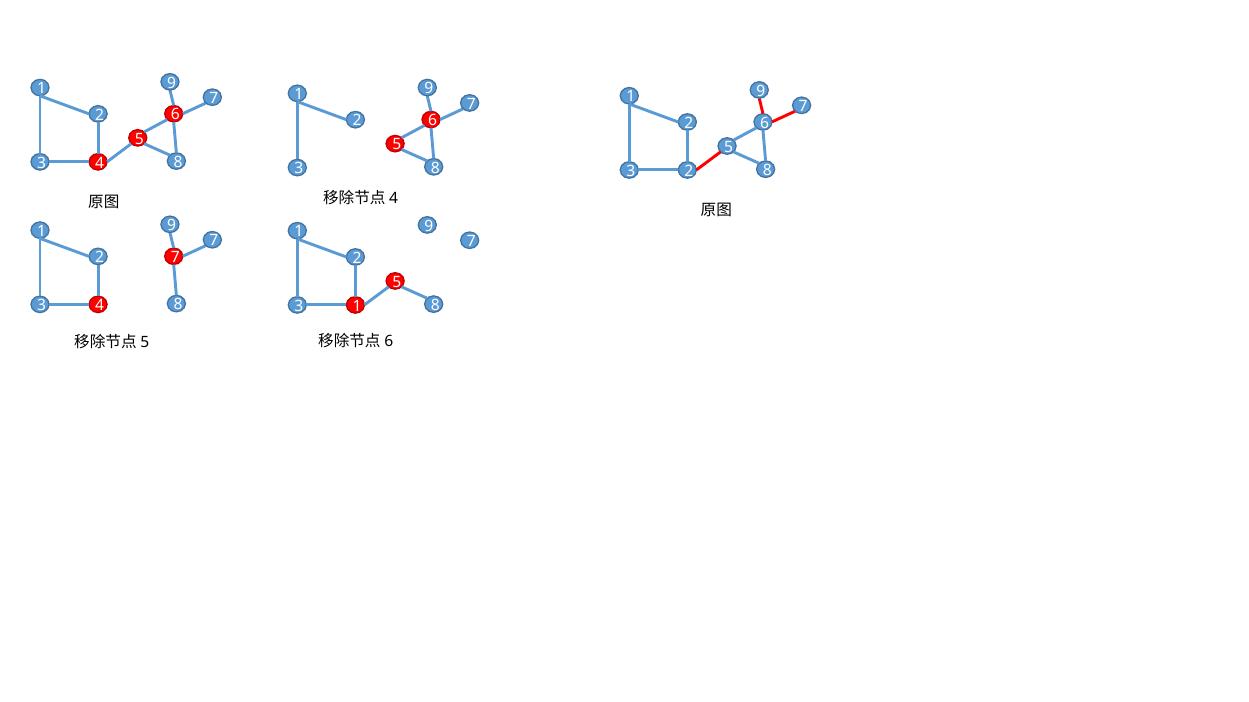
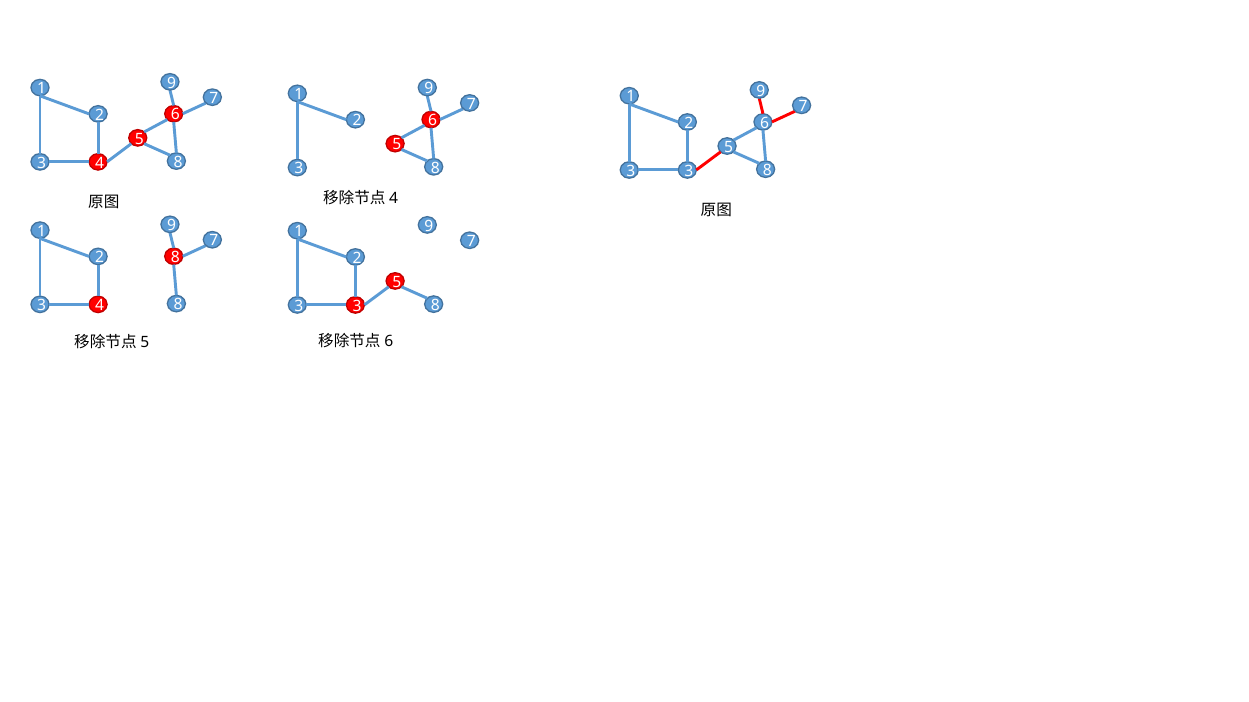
2: 2 -> 3 (689, 171)
2 7: 7 -> 8 (175, 258)
1: 1 -> 3 (357, 306)
